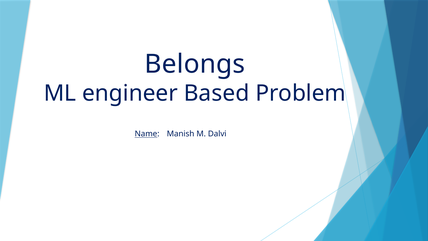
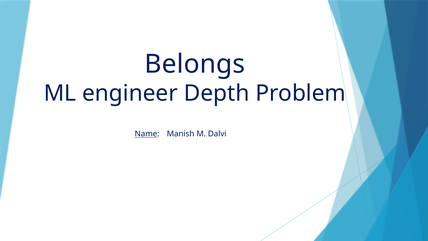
Based: Based -> Depth (217, 93)
